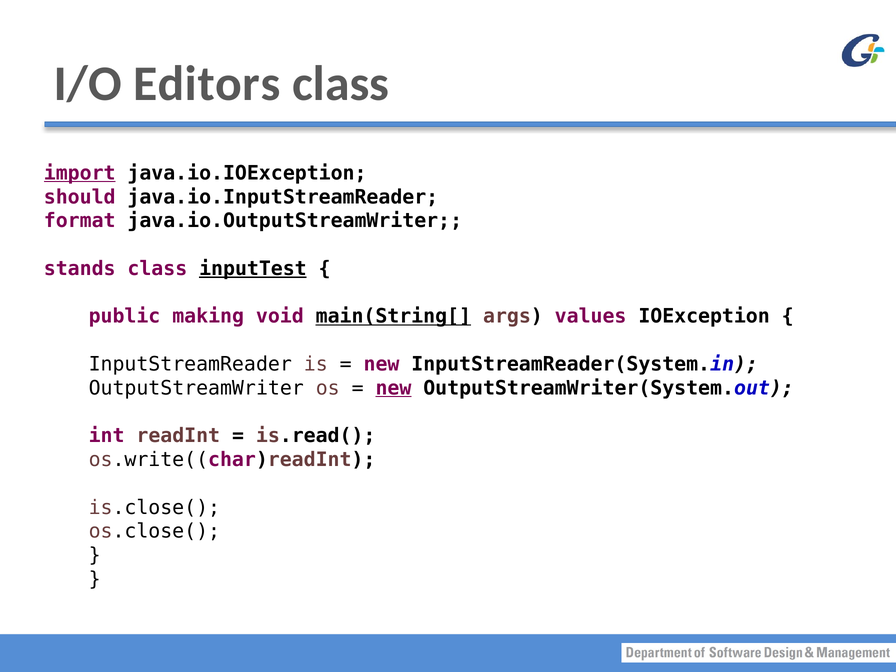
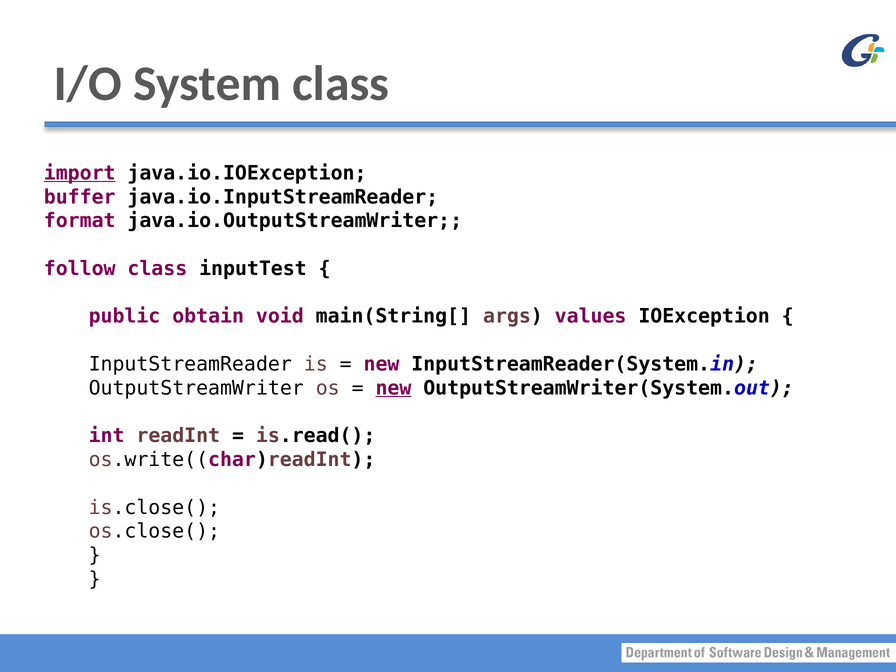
Editors: Editors -> System (207, 84)
should: should -> buffer (80, 197)
stands: stands -> follow (80, 269)
inputTest underline: present -> none (253, 269)
making: making -> obtain (208, 316)
main(String[ underline: present -> none (393, 316)
